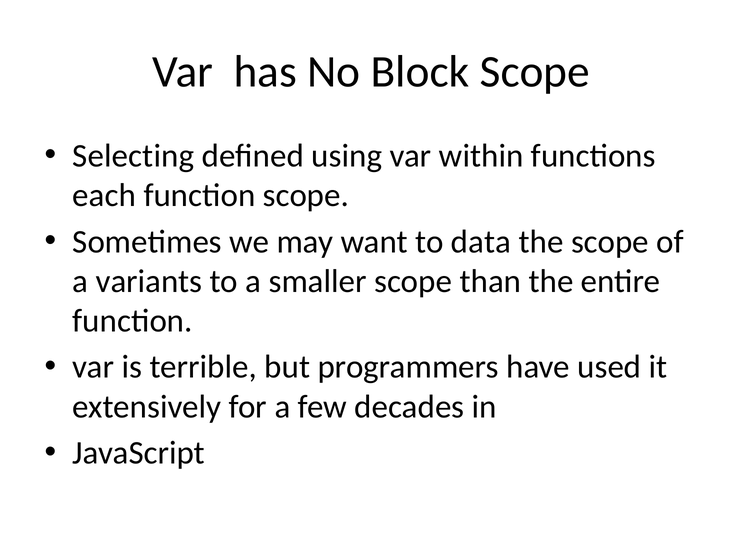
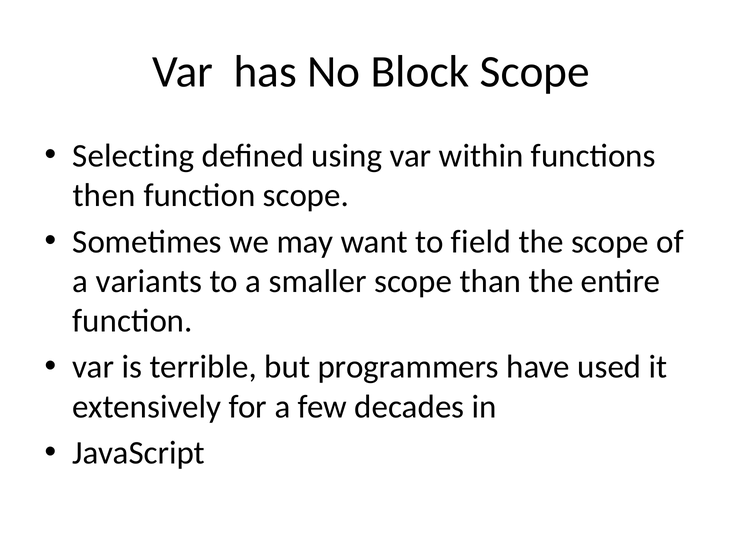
each: each -> then (104, 196)
data: data -> field (481, 242)
